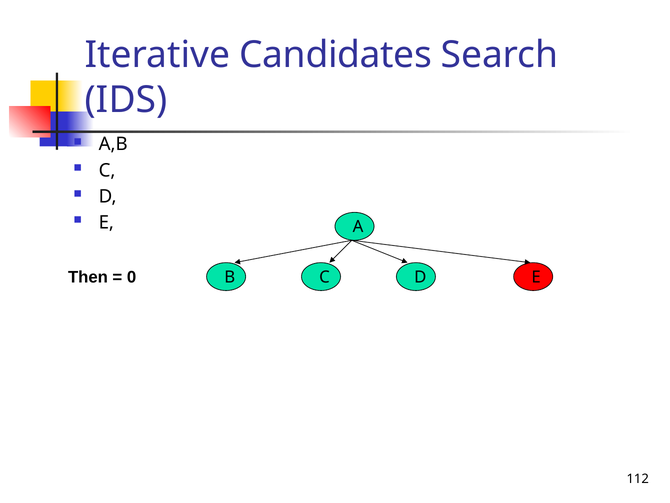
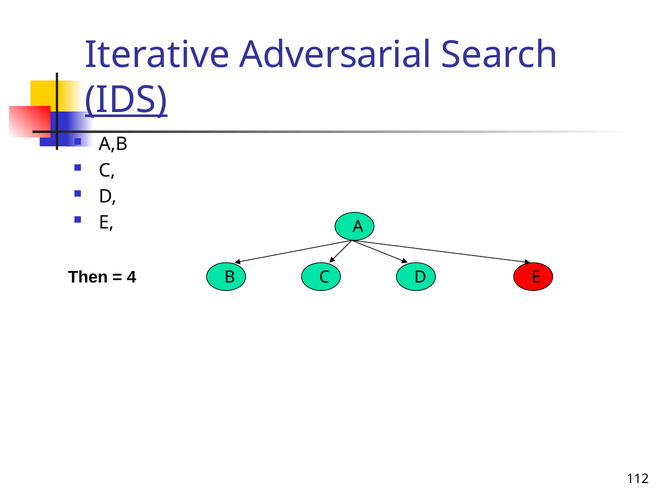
Candidates: Candidates -> Adversarial (336, 55)
IDS underline: none -> present (126, 100)
0: 0 -> 4 (132, 277)
